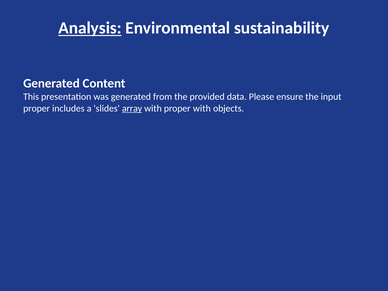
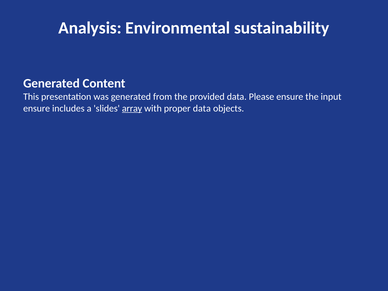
Analysis underline: present -> none (90, 28)
proper: proper -> ensure (37, 108)
proper with: with -> data (202, 108)
